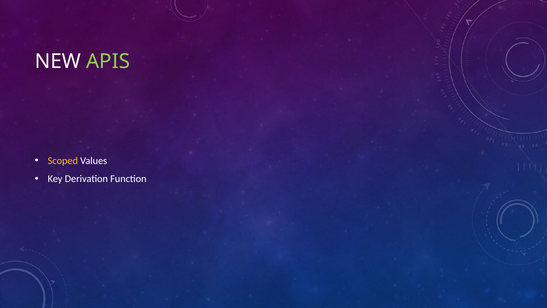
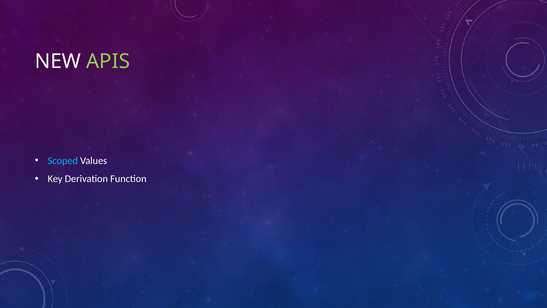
Scoped colour: yellow -> light blue (63, 161)
